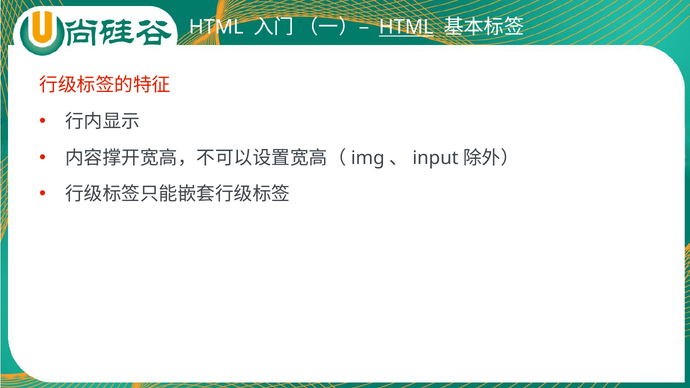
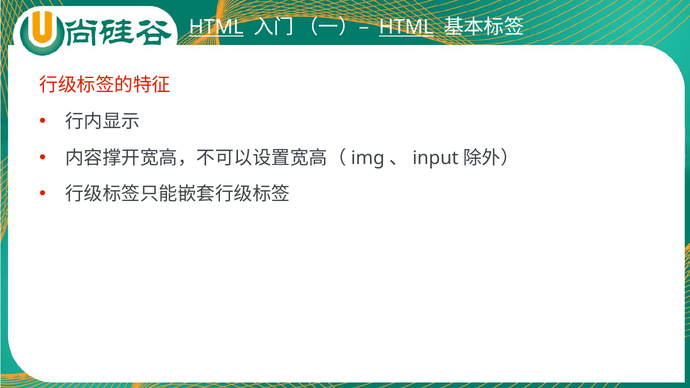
HTML underline: none -> present (216, 27)
